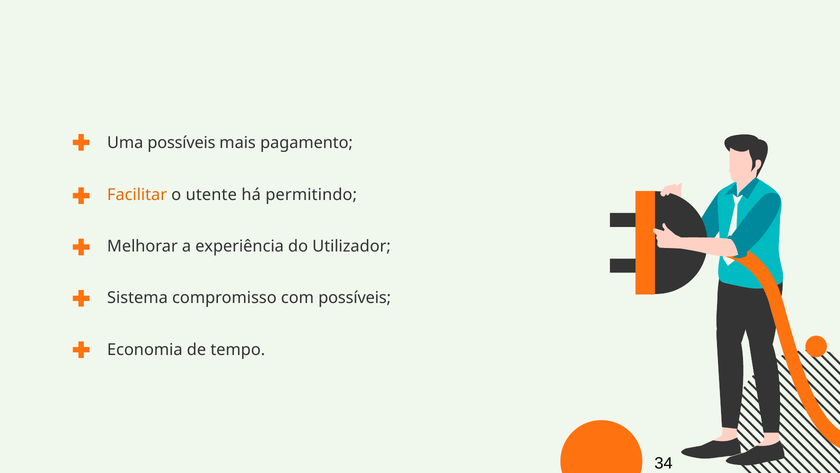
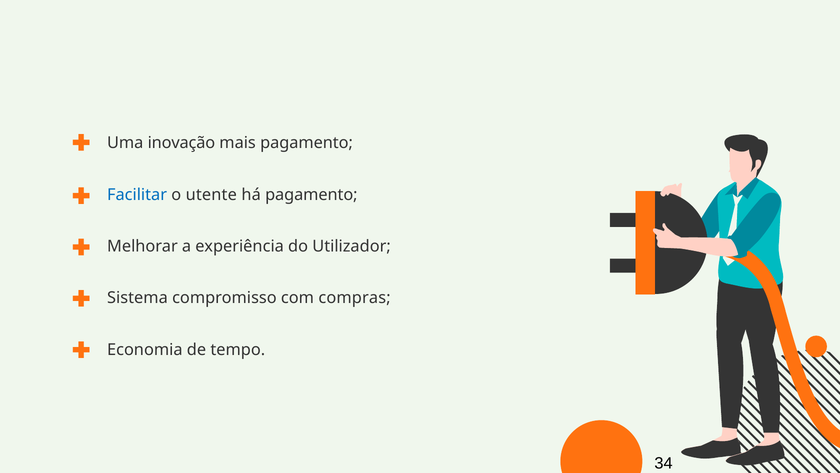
Uma possíveis: possíveis -> inovação (181, 143)
Facilitar colour: orange -> blue (137, 194)
há permitindo: permitindo -> pagamento (311, 194)
com possíveis: possíveis -> compras (355, 298)
